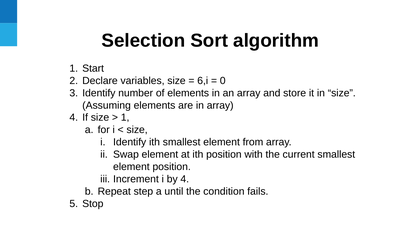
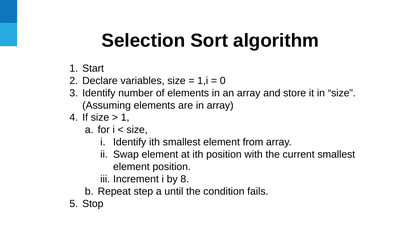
6,i: 6,i -> 1,i (203, 81)
by 4: 4 -> 8 (185, 179)
